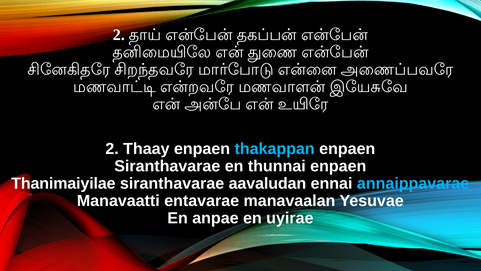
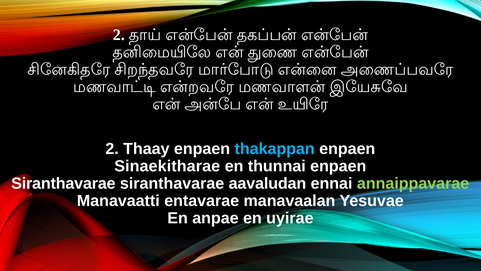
Siranthavarae: Siranthavarae -> Sinaekitharae (167, 166)
Thanimaiyilae: Thanimaiyilae -> Siranthavarae (63, 183)
annaippavarae colour: light blue -> light green (413, 183)
